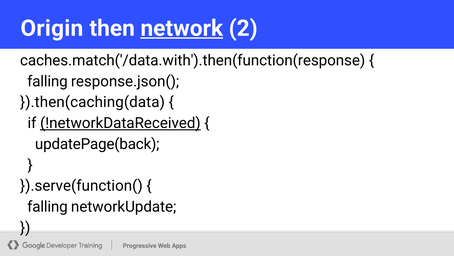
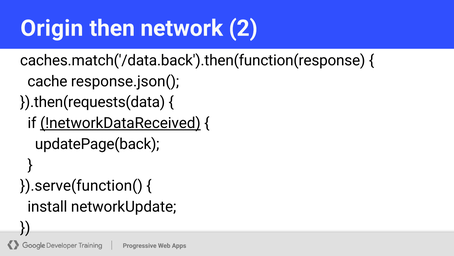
network underline: present -> none (182, 28)
caches.match('/data.with').then(function(response: caches.match('/data.with').then(function(response -> caches.match('/data.back').then(function(response (193, 60)
falling: falling -> cache (47, 81)
}).then(caching(data: }).then(caching(data -> }).then(requests(data (93, 102)
falling: falling -> install (47, 206)
